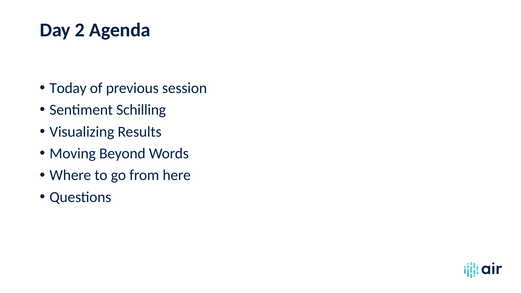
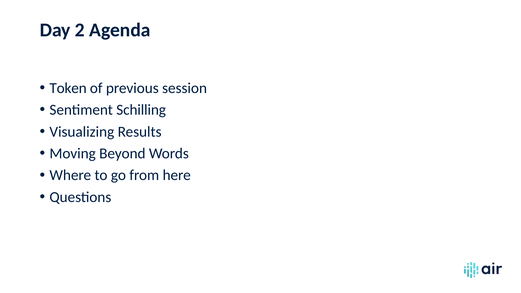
Today: Today -> Token (68, 88)
